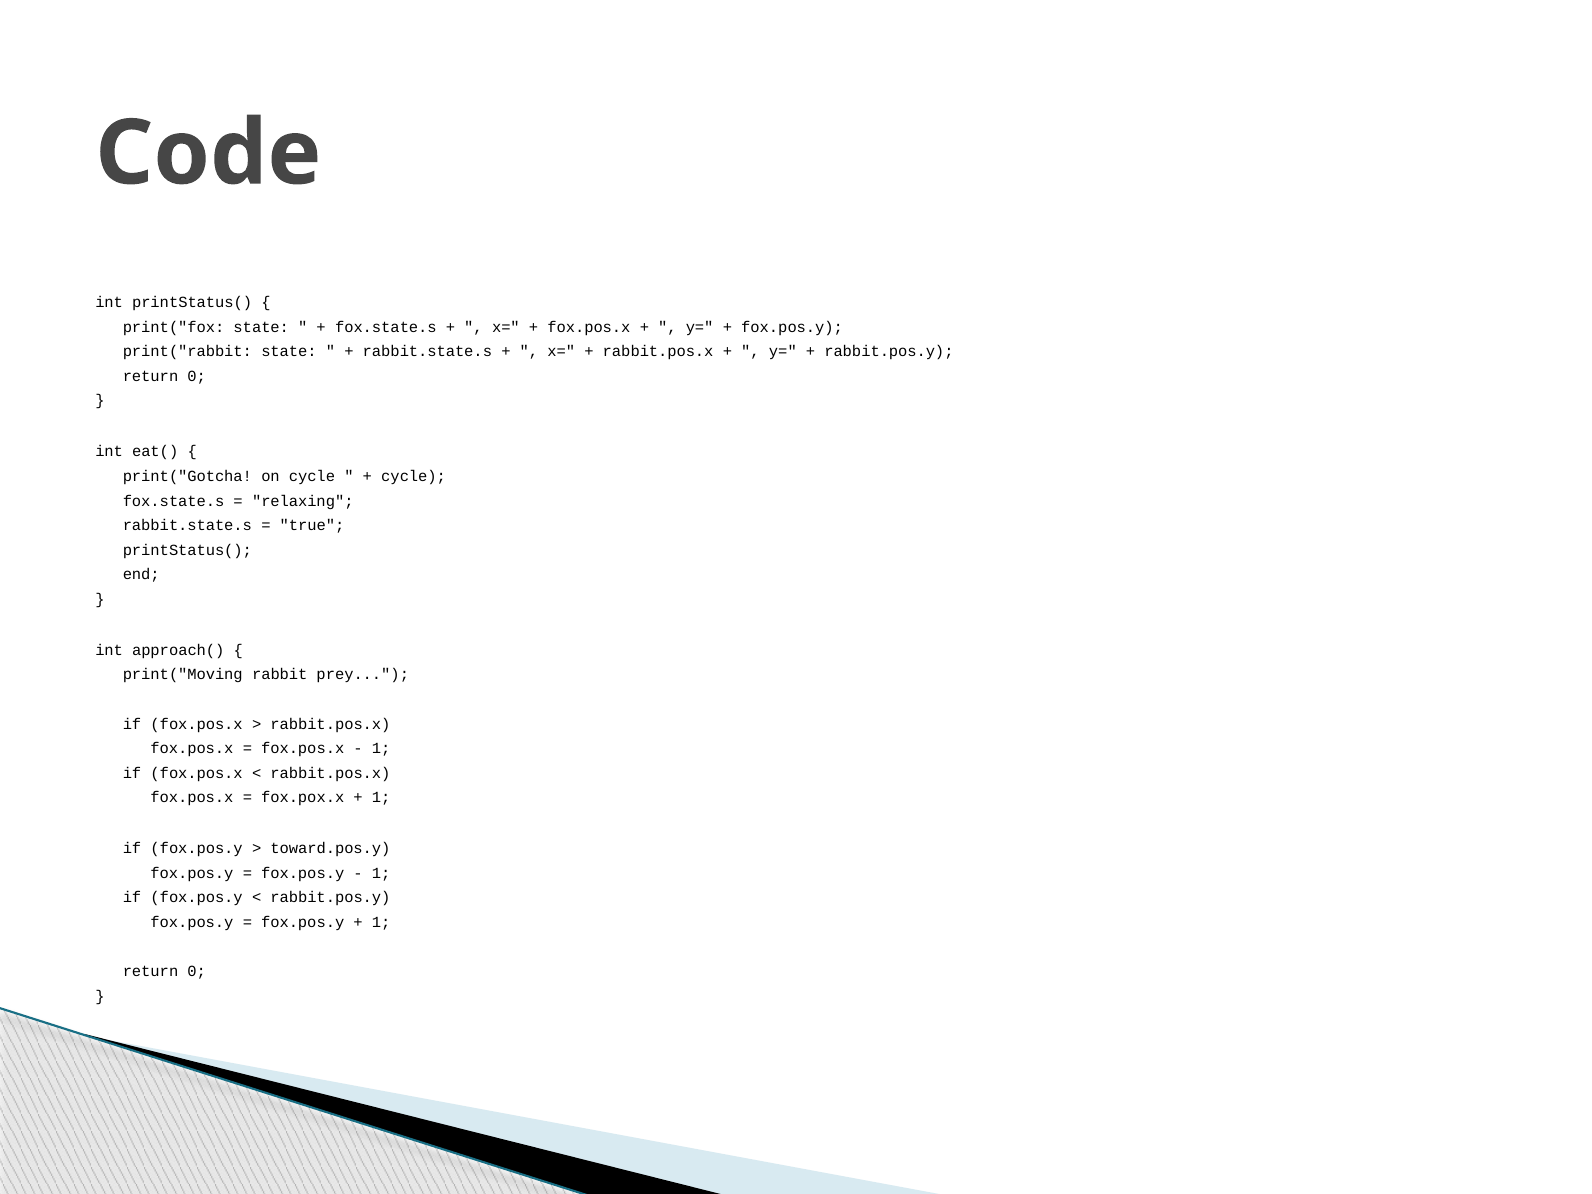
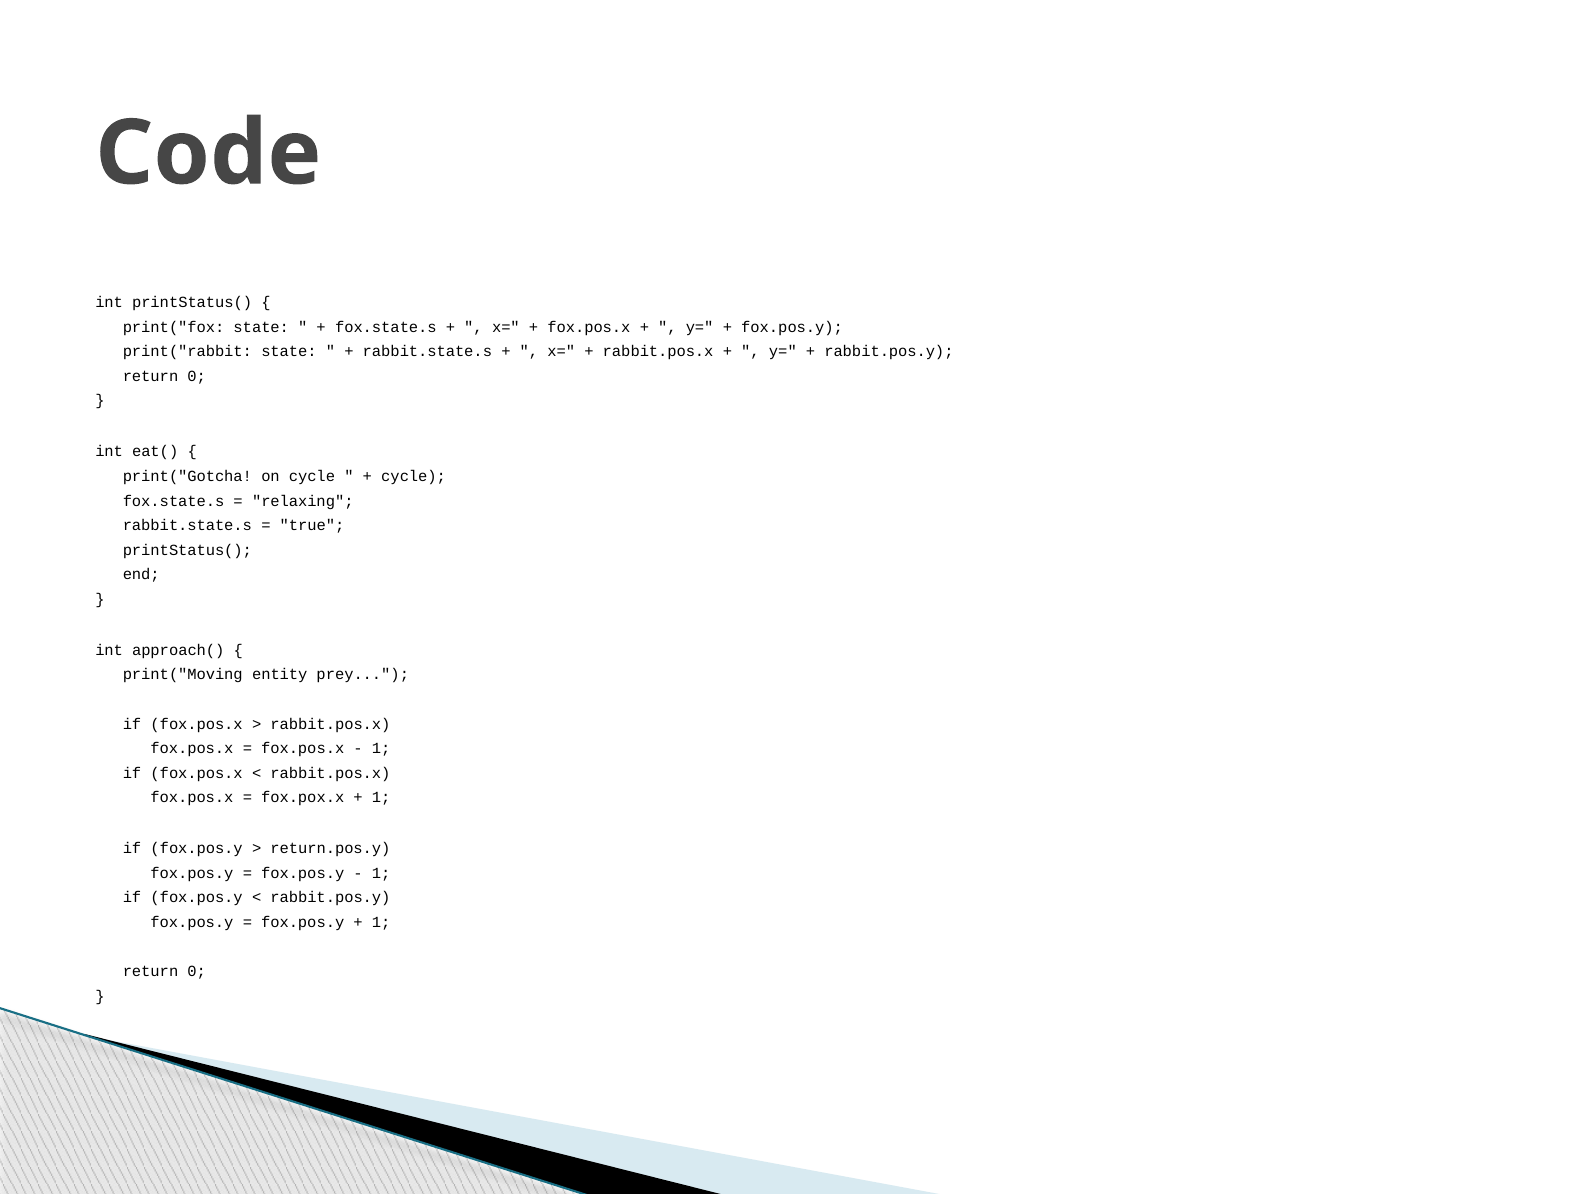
rabbit: rabbit -> entity (280, 675)
toward.pos.y: toward.pos.y -> return.pos.y (330, 849)
